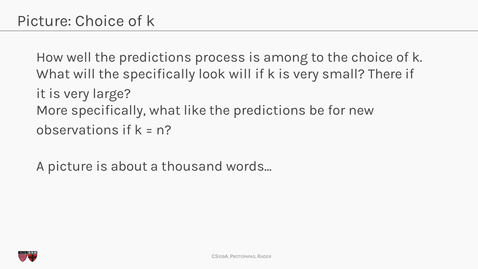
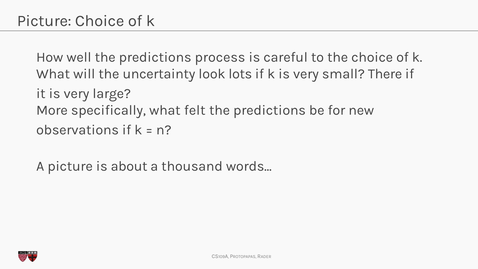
among: among -> careful (286, 57)
the specifically: specifically -> uncertainty (159, 74)
look will: will -> lots (240, 74)
like: like -> felt (195, 110)
